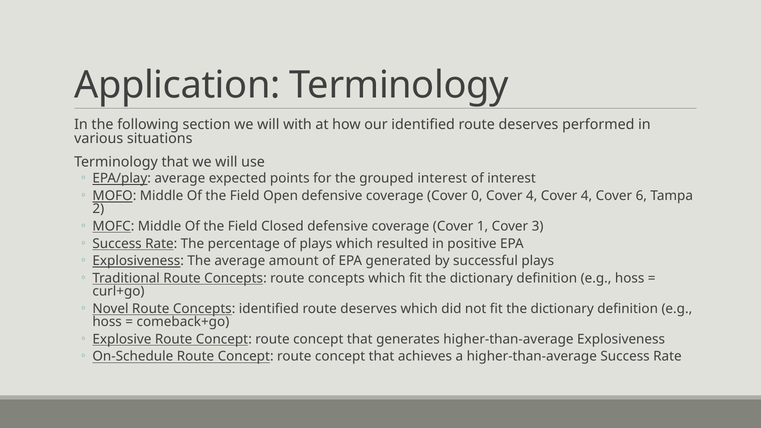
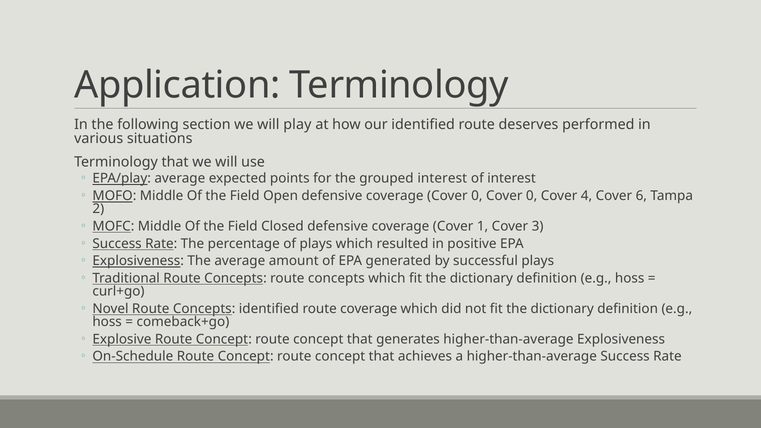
with: with -> play (297, 124)
0 Cover 4: 4 -> 0 (532, 196)
Concepts identified route deserves: deserves -> coverage (369, 309)
